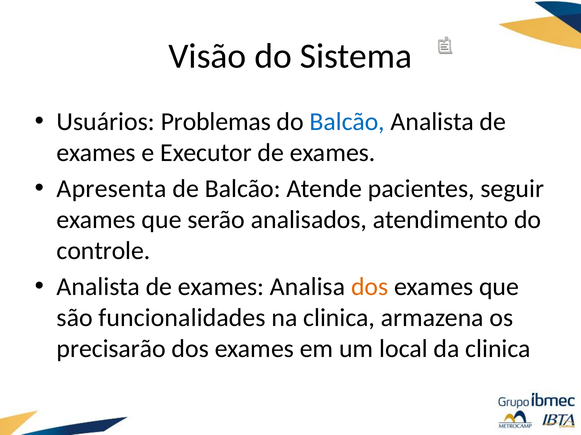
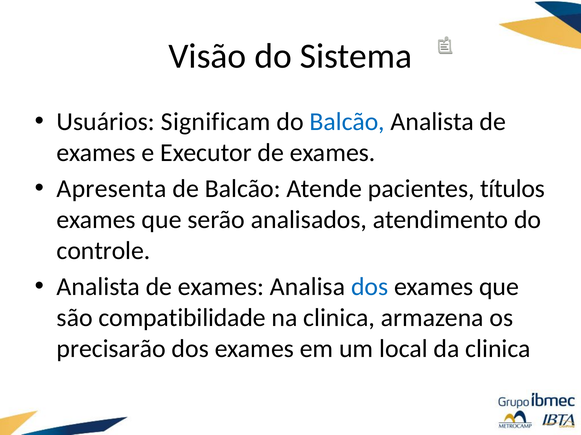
Problemas: Problemas -> Significam (216, 122)
seguir: seguir -> títulos (512, 189)
dos colour: orange -> blue (370, 287)
funcionalidades: funcionalidades -> compatibilidade (182, 318)
